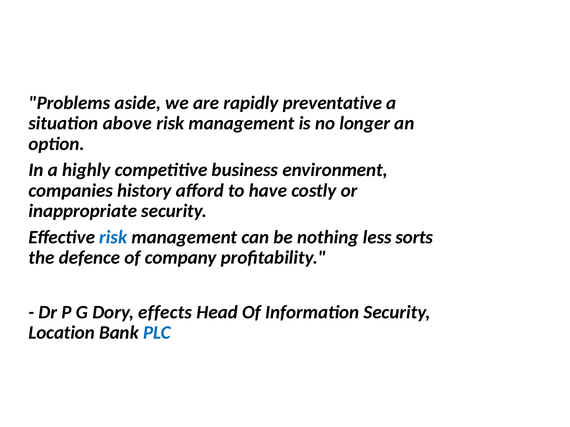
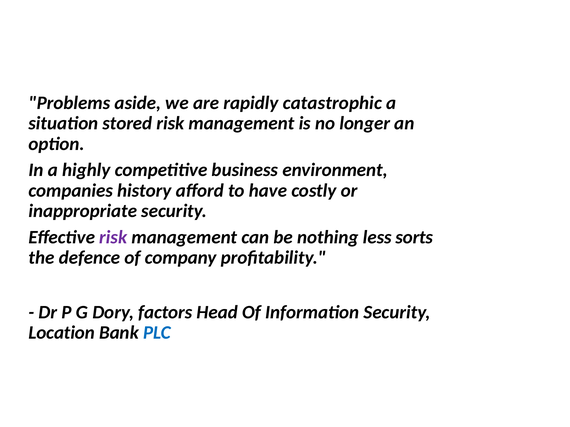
preventative: preventative -> catastrophic (332, 103)
above: above -> stored (127, 123)
risk colour: blue -> purple (113, 237)
effects: effects -> factors (165, 313)
